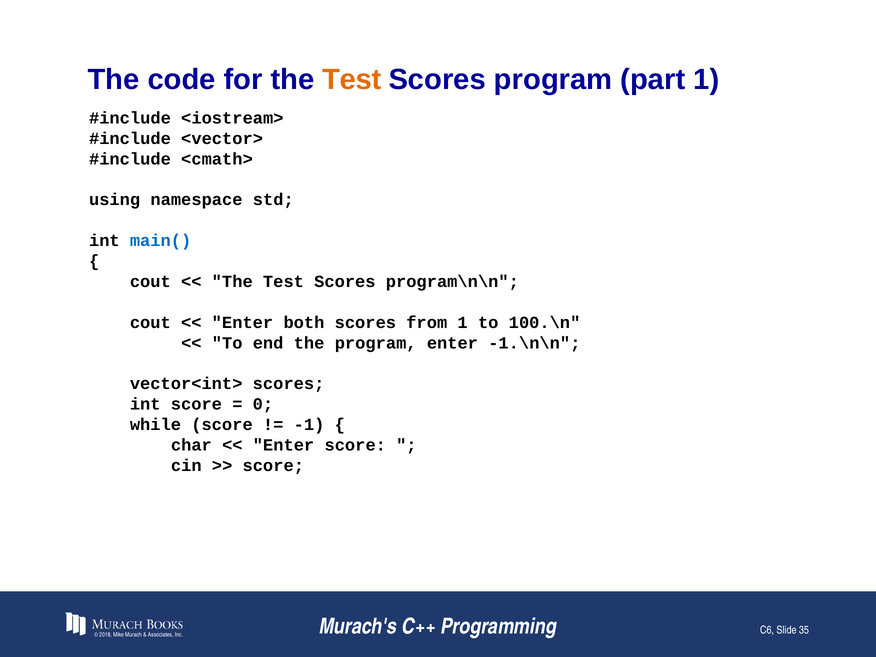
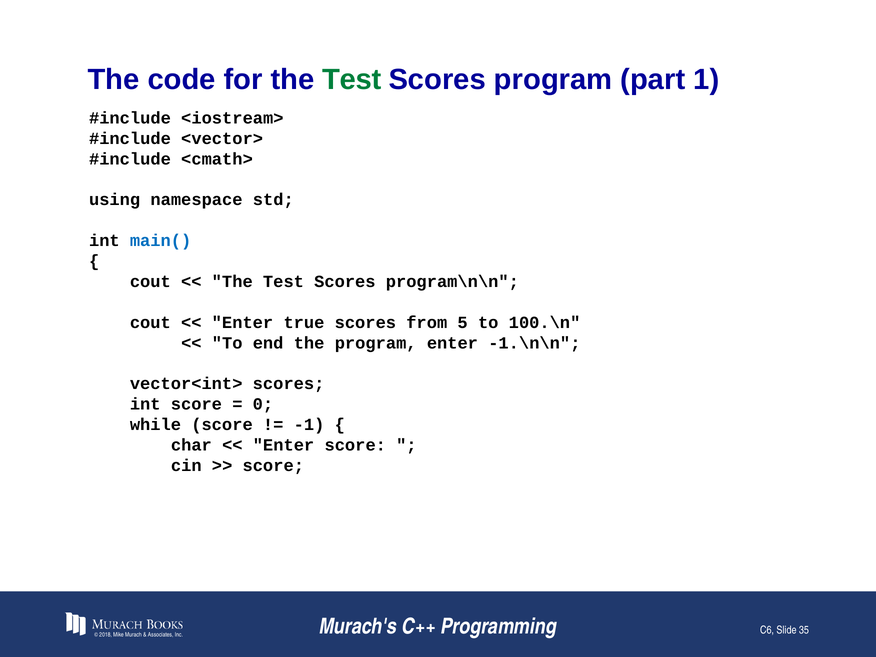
Test colour: orange -> green (352, 80)
both: both -> true (304, 322)
from 1: 1 -> 5 (463, 322)
